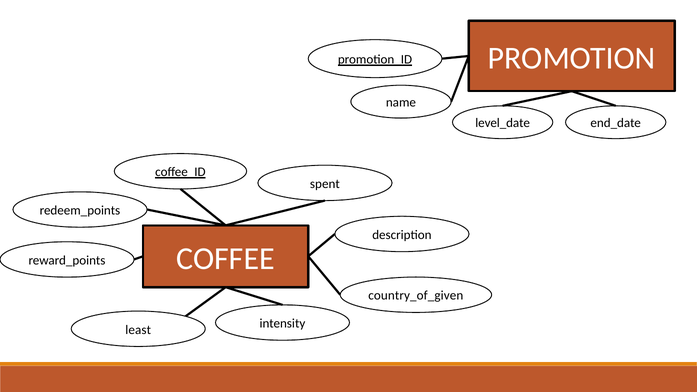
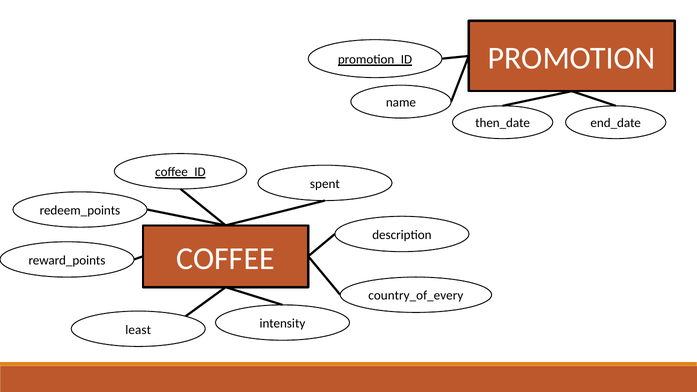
level_date: level_date -> then_date (503, 123)
country_of_given: country_of_given -> country_of_every (416, 296)
